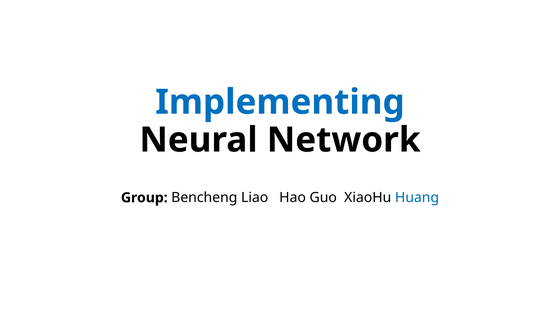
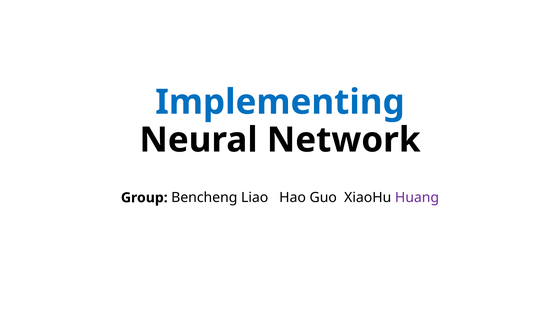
Huang colour: blue -> purple (417, 198)
